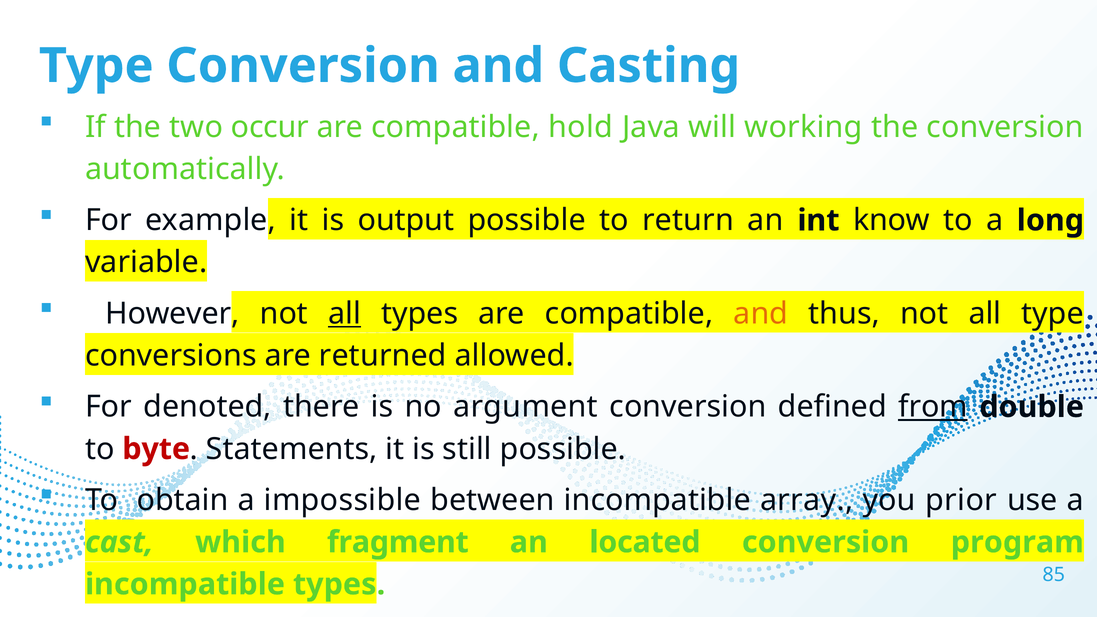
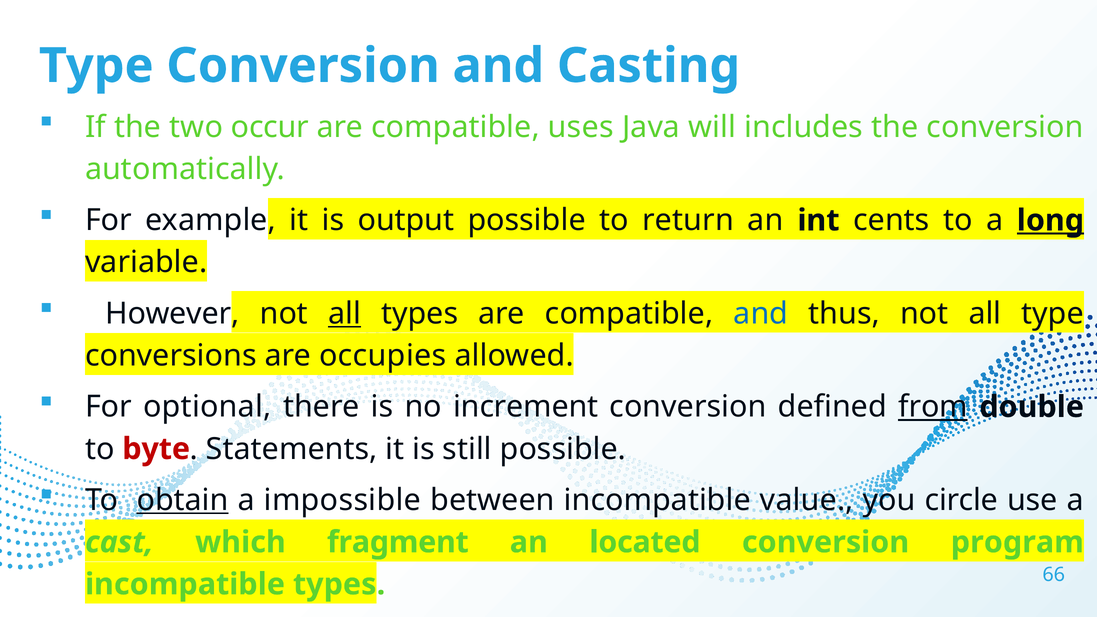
hold: hold -> uses (581, 127)
working: working -> includes (804, 127)
know: know -> cents (891, 220)
long underline: none -> present (1050, 220)
and colour: orange -> blue (761, 314)
returned: returned -> occupies (383, 356)
denoted: denoted -> optional (207, 407)
argument: argument -> increment (526, 407)
obtain underline: none -> present (183, 500)
array: array -> value (807, 500)
prior: prior -> circle (961, 500)
85: 85 -> 66 (1054, 575)
